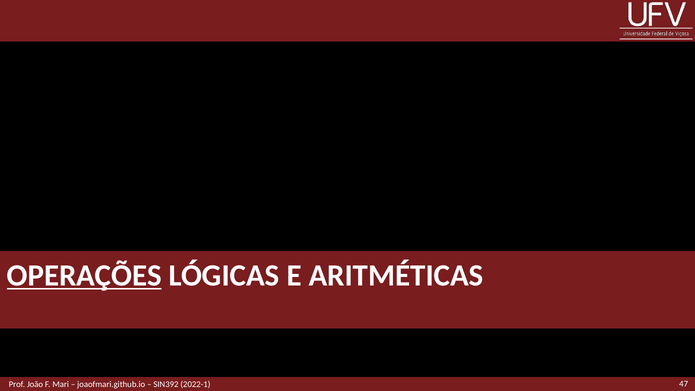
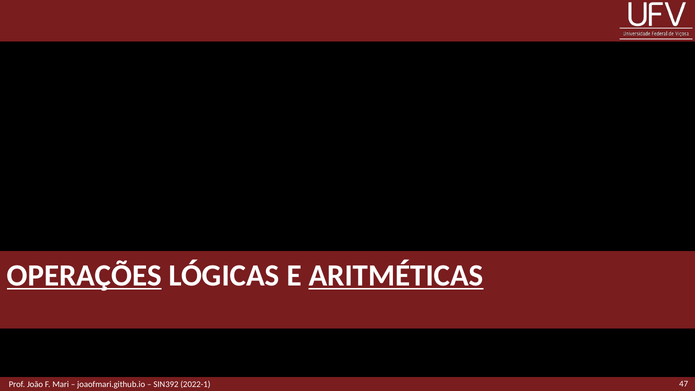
ARITMÉTICAS underline: none -> present (396, 275)
